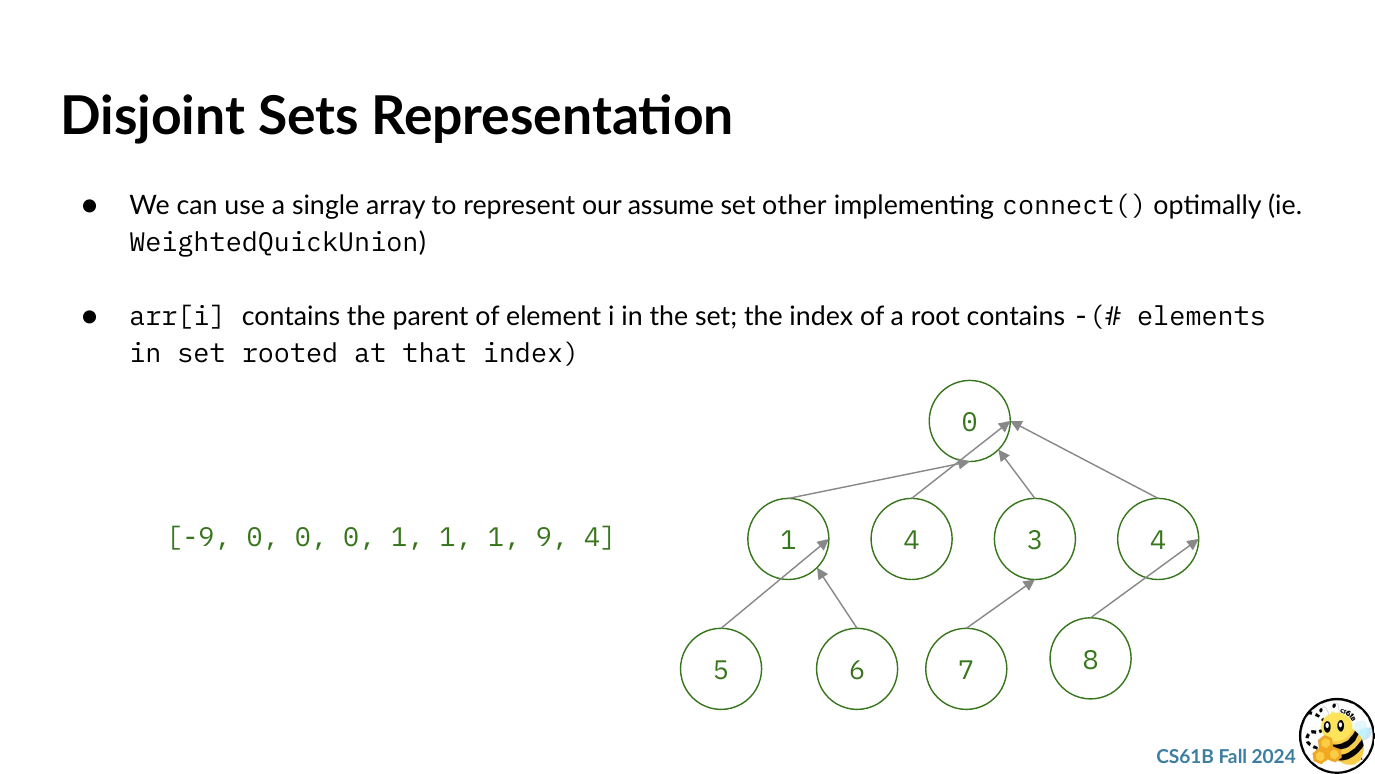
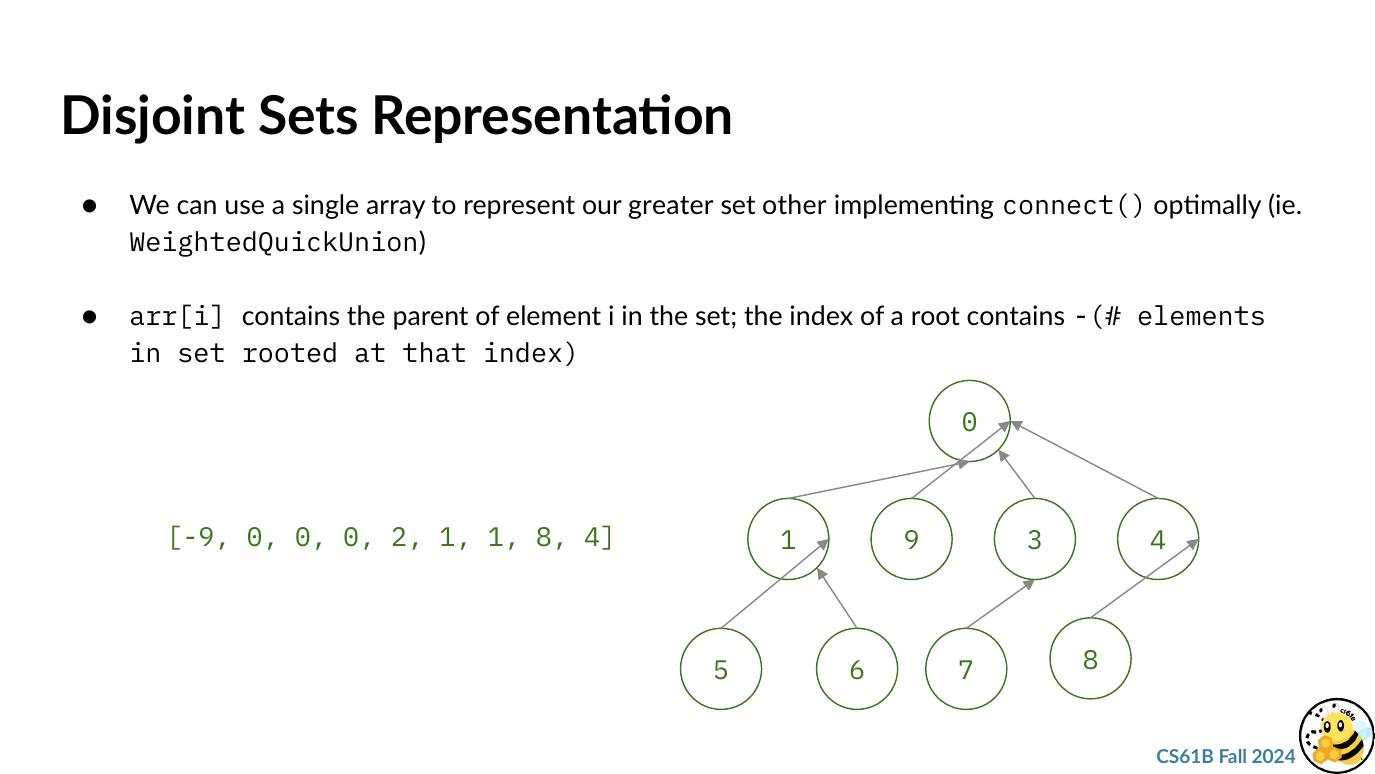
assume: assume -> greater (671, 206)
0 0 1: 1 -> 2 (407, 537)
1 9: 9 -> 8 (552, 537)
4 4: 4 -> 9 (912, 540)
